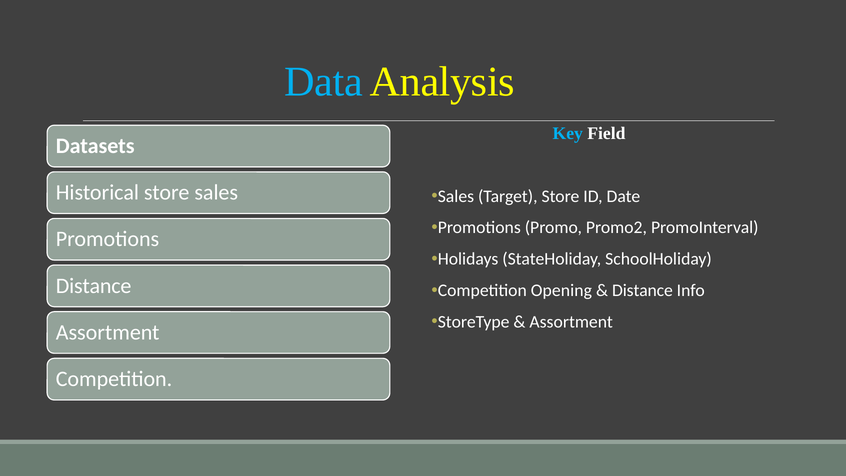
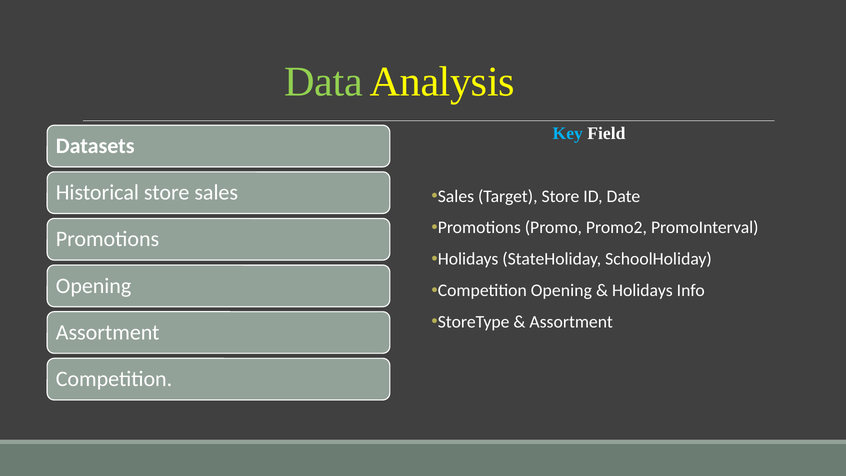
Data colour: light blue -> light green (323, 82)
Distance: Distance -> Opening (94, 286)
Distance: Distance -> Holidays (642, 290)
